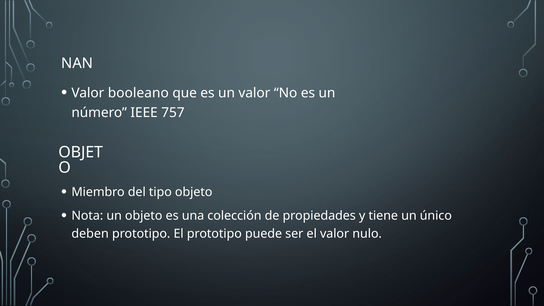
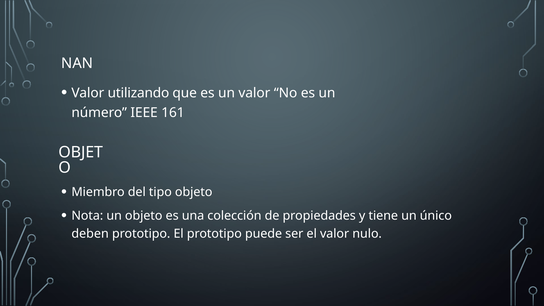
booleano: booleano -> utilizando (138, 93)
757: 757 -> 161 (173, 113)
